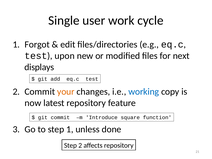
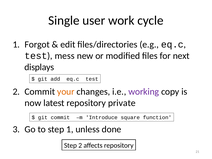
upon: upon -> mess (65, 56)
working colour: blue -> purple (144, 92)
feature: feature -> private (122, 103)
